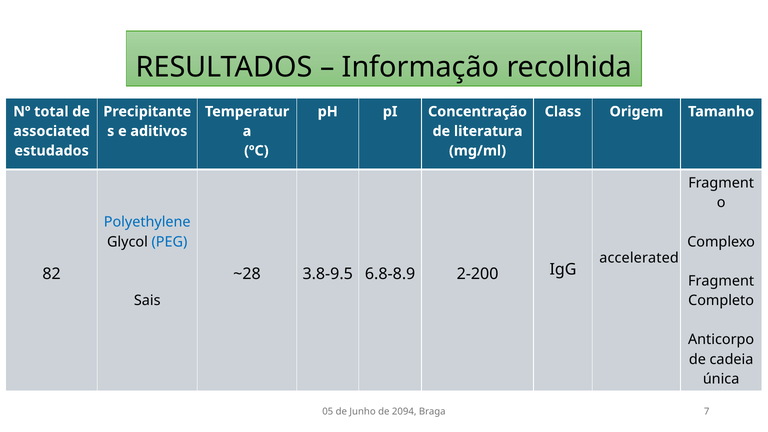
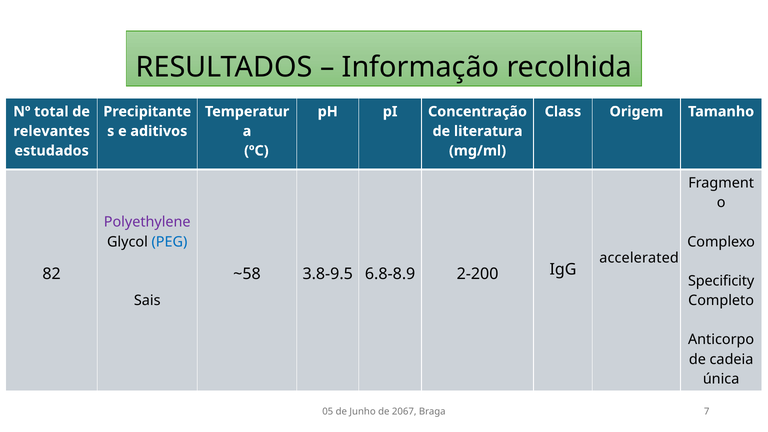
associated: associated -> relevantes (52, 131)
Polyethylene colour: blue -> purple (147, 222)
~28: ~28 -> ~58 (247, 274)
Fragment: Fragment -> Specificity (721, 281)
2094: 2094 -> 2067 (404, 412)
